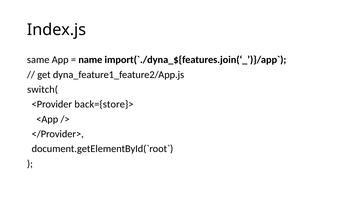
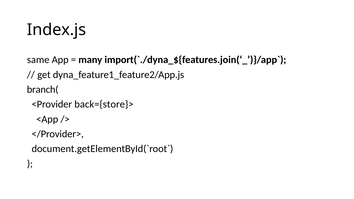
name: name -> many (90, 60)
switch(: switch( -> branch( (43, 90)
